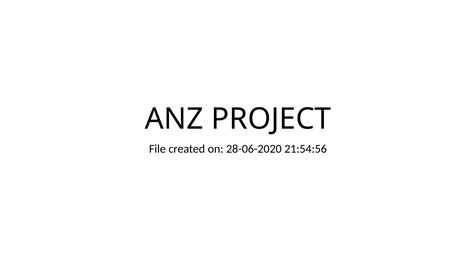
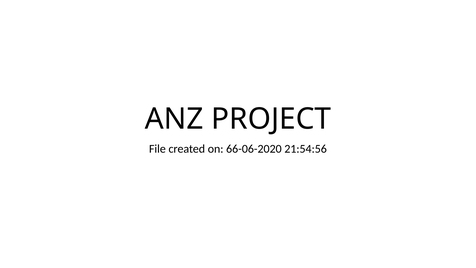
28-06-2020: 28-06-2020 -> 66-06-2020 (254, 149)
